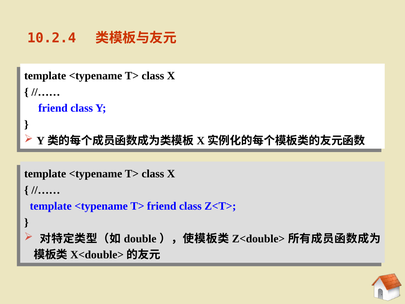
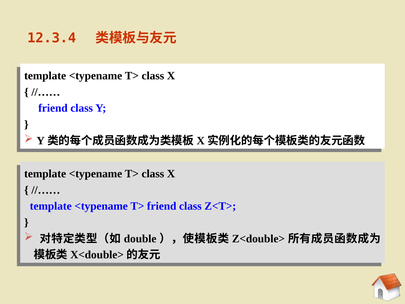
10.2.4: 10.2.4 -> 12.3.4 (52, 38)
